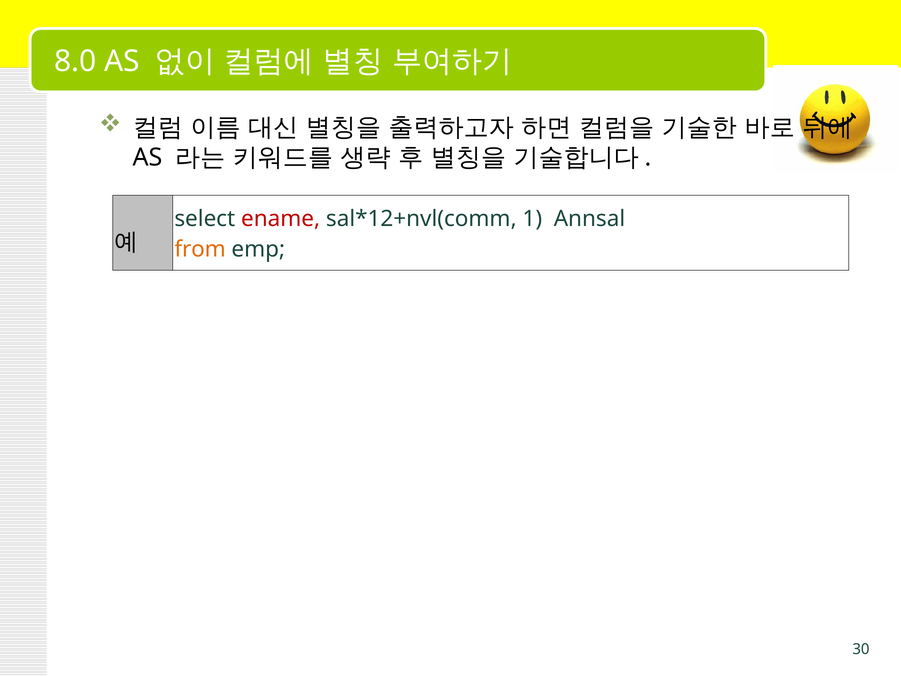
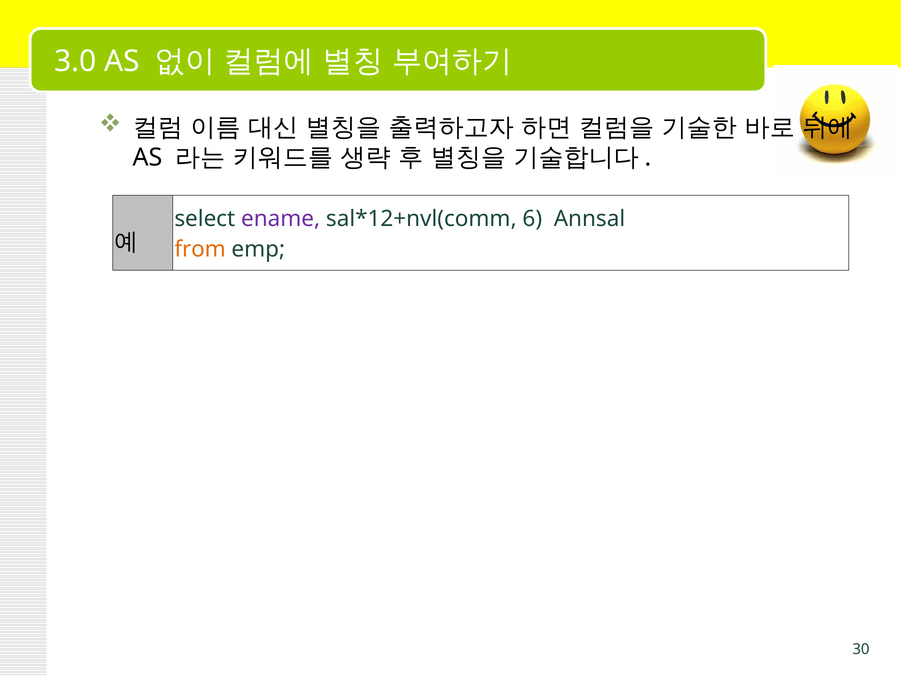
8.0: 8.0 -> 3.0 (75, 61)
ename colour: red -> purple (281, 219)
1: 1 -> 6 (532, 219)
